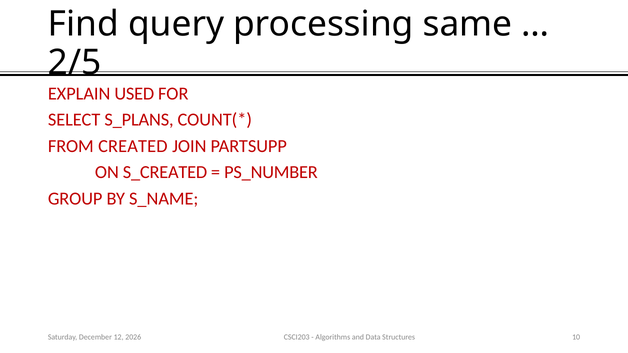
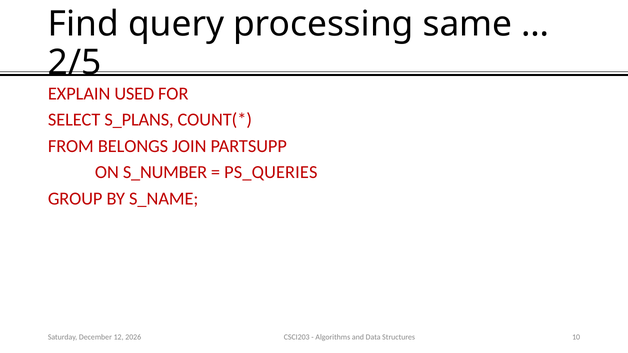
CREATED: CREATED -> BELONGS (133, 146)
S_CREATED: S_CREATED -> S_NUMBER (165, 173)
PS_NUMBER: PS_NUMBER -> PS_QUERIES (271, 173)
